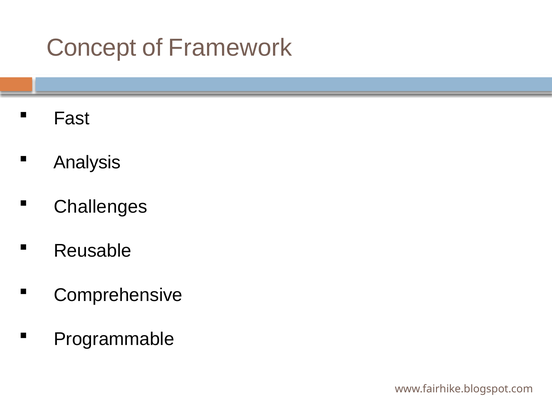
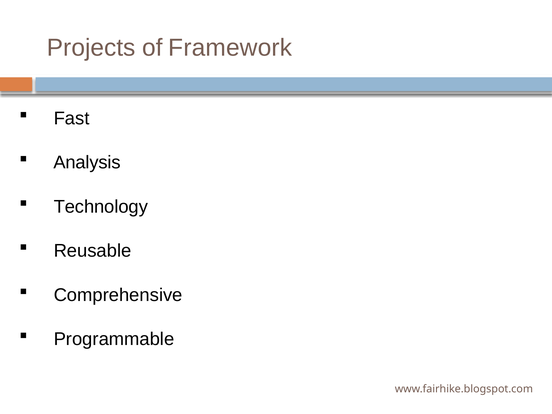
Concept: Concept -> Projects (91, 48)
Challenges: Challenges -> Technology (101, 207)
